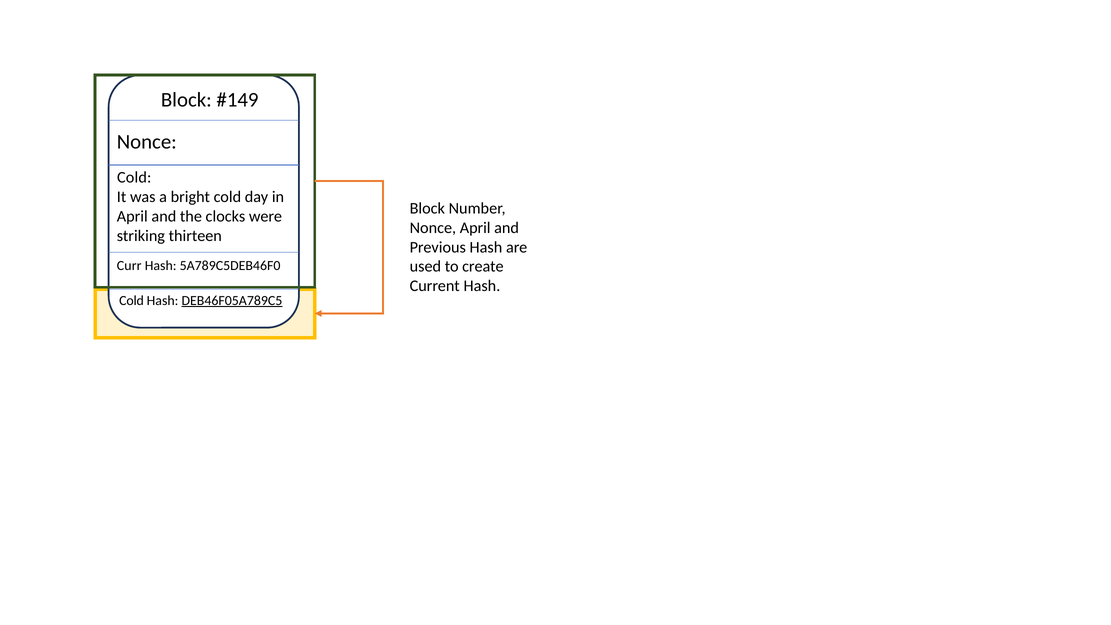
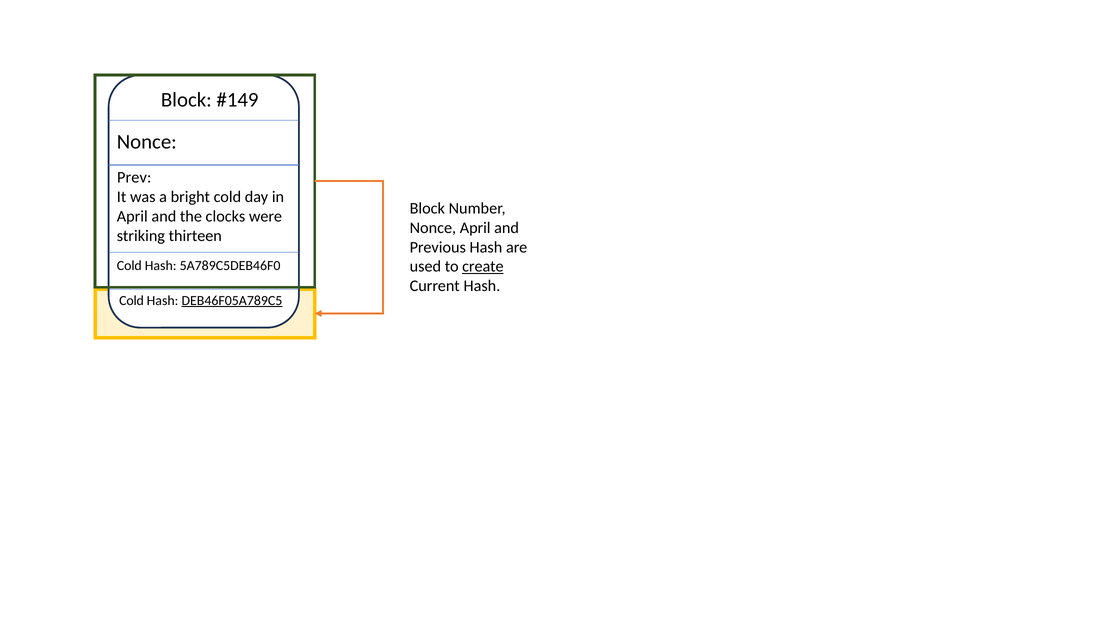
Cold: Cold -> Prev (134, 177)
create underline: none -> present (483, 267)
Curr: Curr -> Cold (129, 266)
